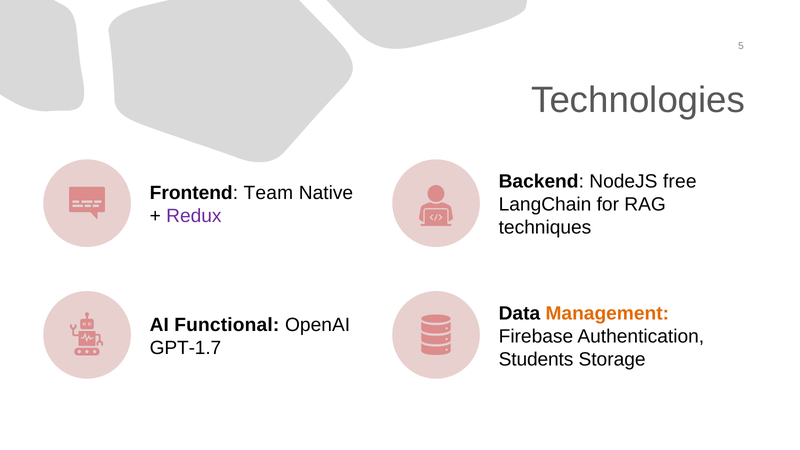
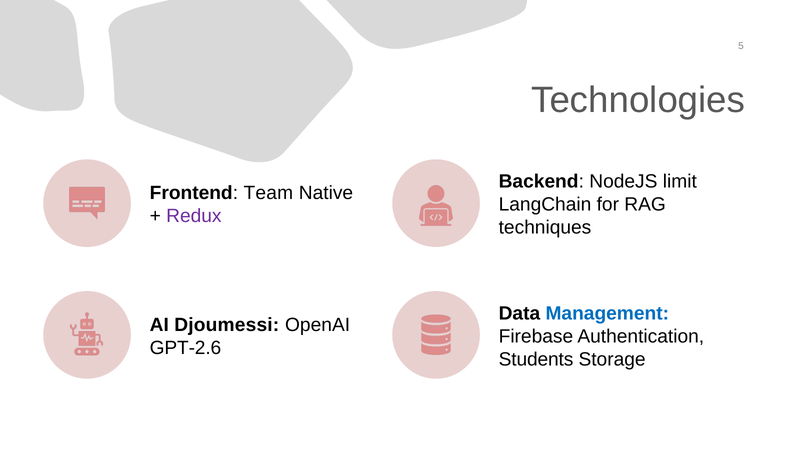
free: free -> limit (680, 182)
Management colour: orange -> blue (607, 313)
Functional: Functional -> Djoumessi (227, 325)
GPT-1.7: GPT-1.7 -> GPT-2.6 (185, 348)
